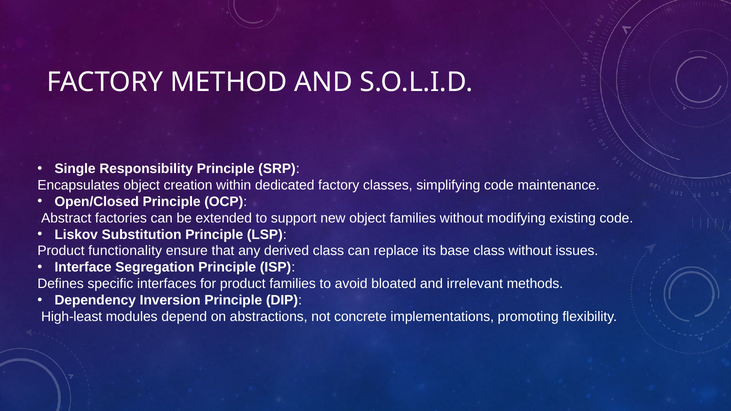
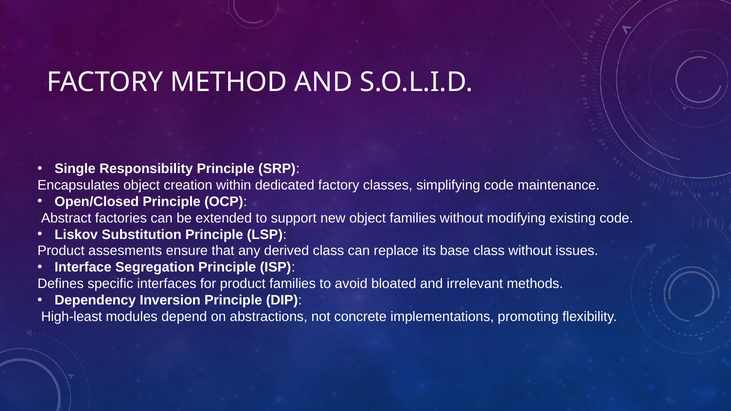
functionality: functionality -> assesments (125, 251)
